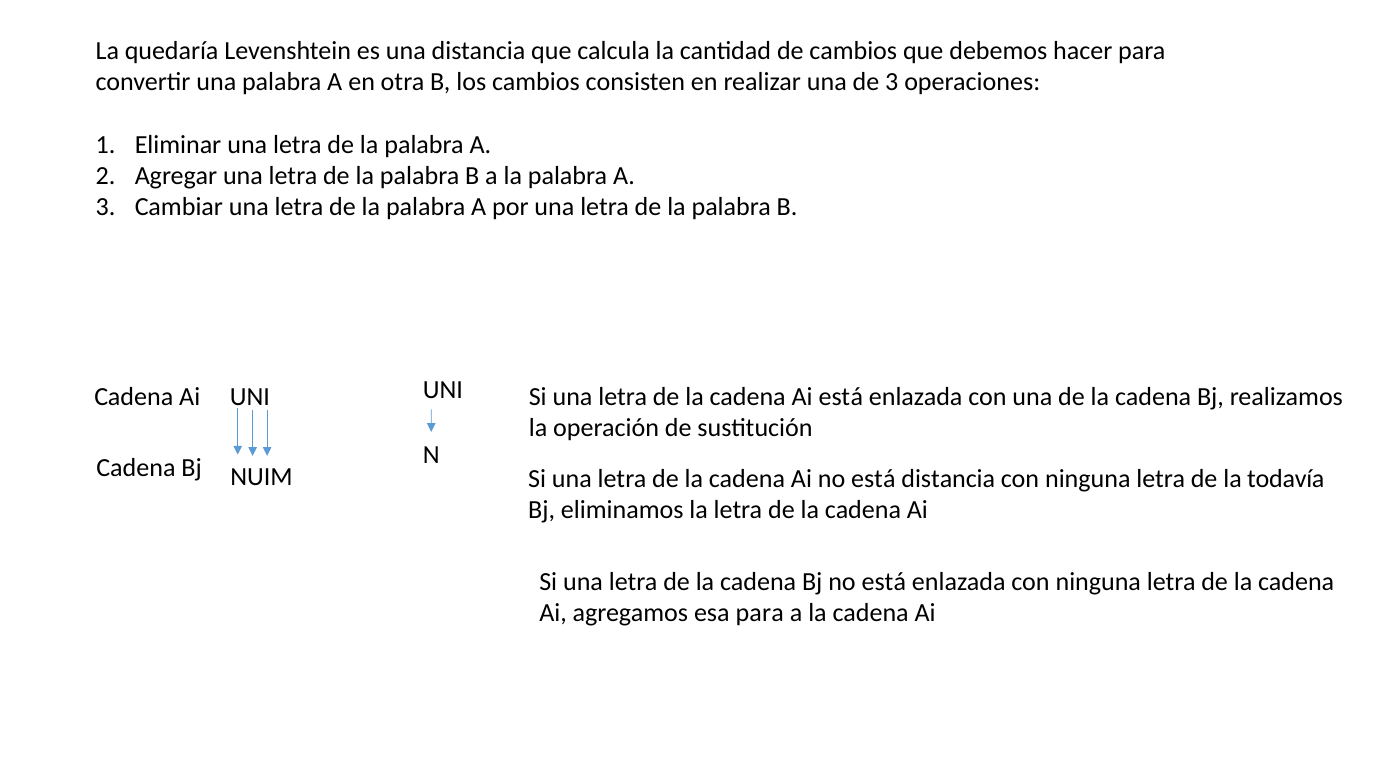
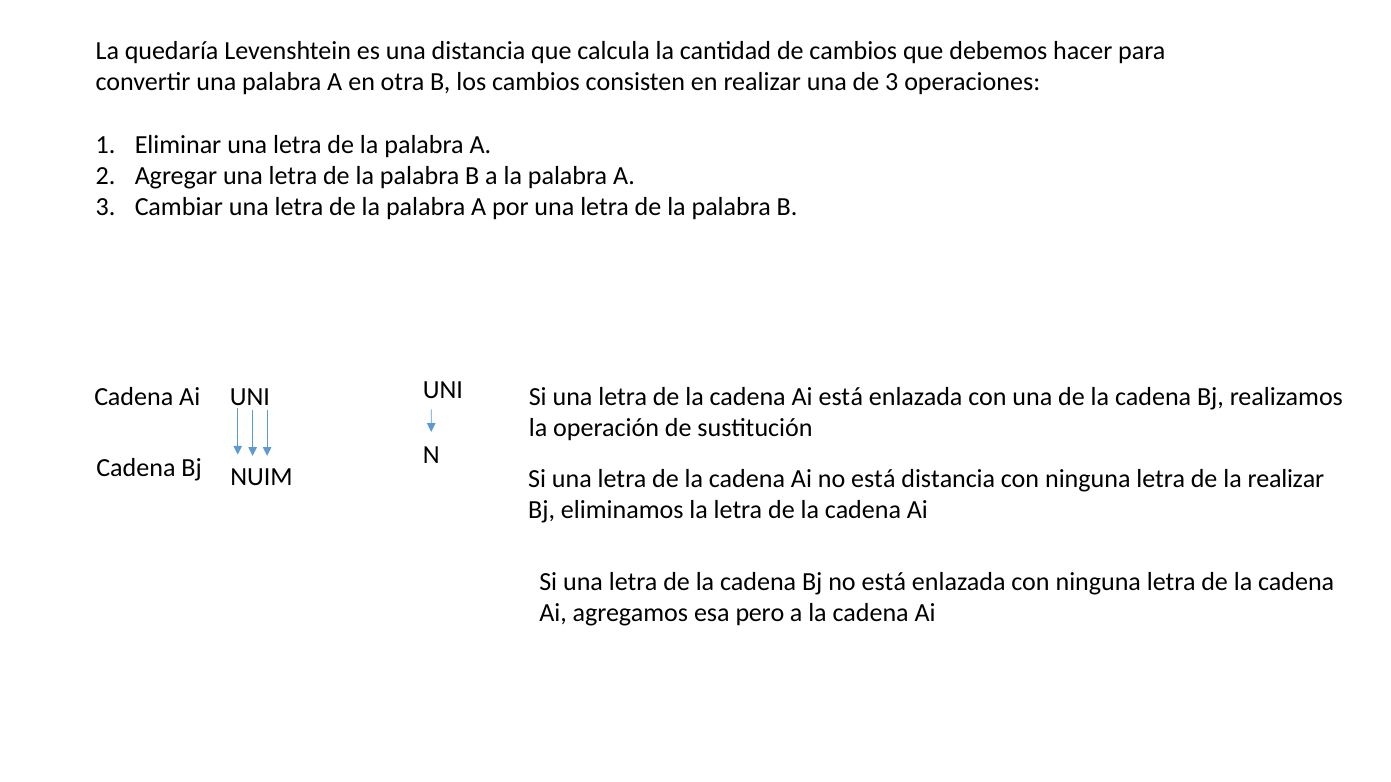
la todavía: todavía -> realizar (1286, 479)
esa para: para -> pero (760, 614)
